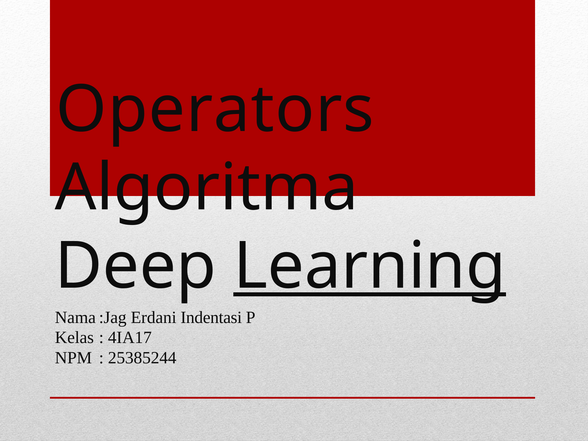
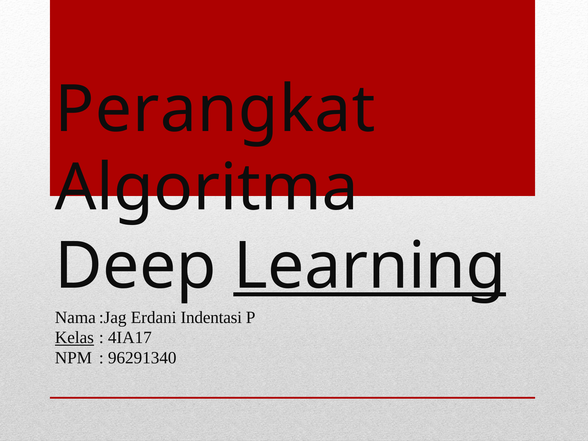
Operators: Operators -> Perangkat (215, 109)
Kelas underline: none -> present (74, 338)
25385244: 25385244 -> 96291340 (142, 358)
